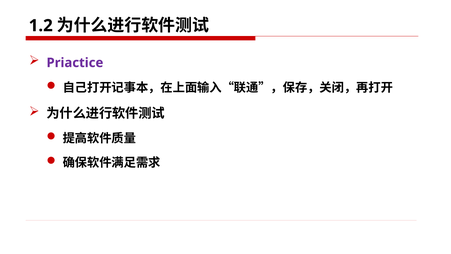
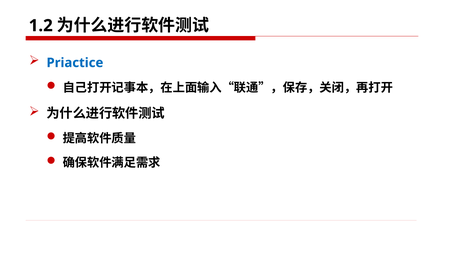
Priactice colour: purple -> blue (75, 63)
